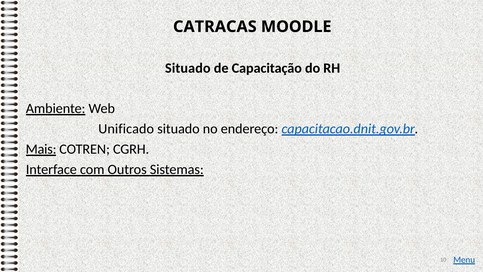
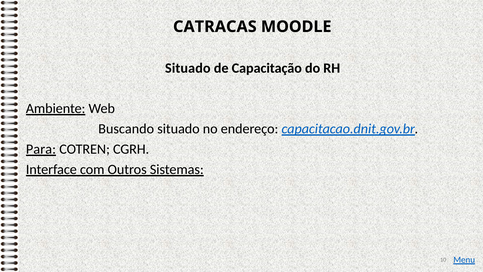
Unificado: Unificado -> Buscando (126, 129)
Mais: Mais -> Para (41, 149)
